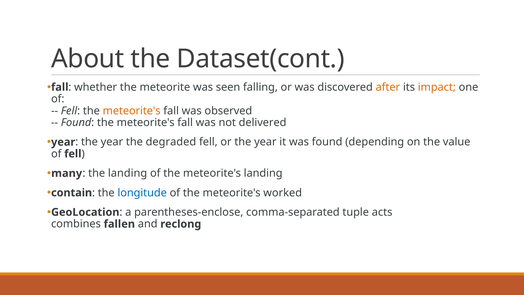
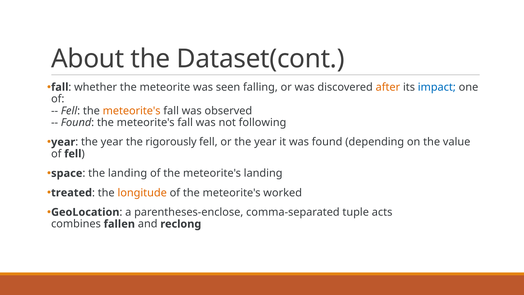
impact colour: orange -> blue (437, 87)
delivered: delivered -> following (263, 122)
degraded: degraded -> rigorously (171, 142)
many: many -> space (67, 173)
contain: contain -> treated (72, 193)
longitude colour: blue -> orange (142, 193)
